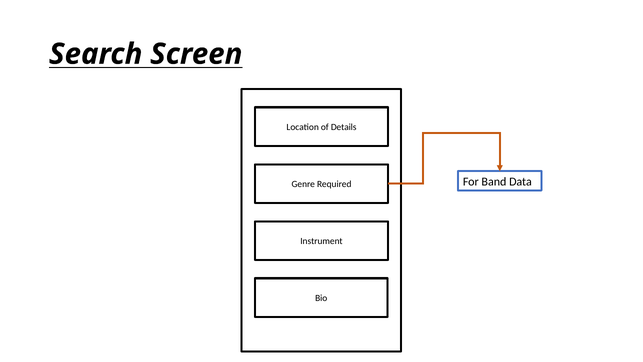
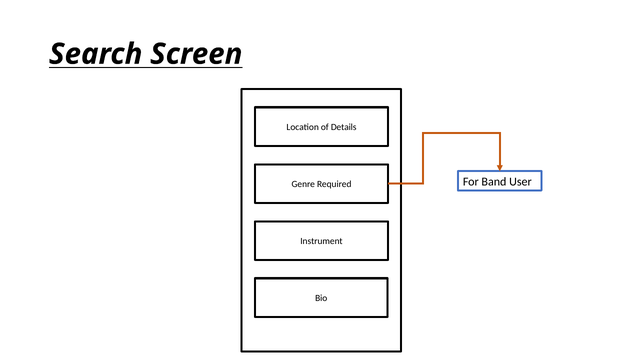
Data: Data -> User (520, 182)
